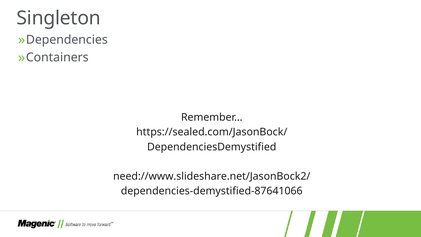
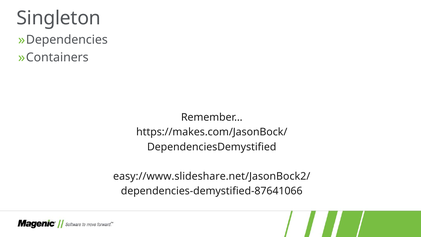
https://sealed.com/JasonBock/: https://sealed.com/JasonBock/ -> https://makes.com/JasonBock/ (212, 132)
need://www.slideshare.net/JasonBock2/: need://www.slideshare.net/JasonBock2/ -> easy://www.slideshare.net/JasonBock2/ (212, 176)
